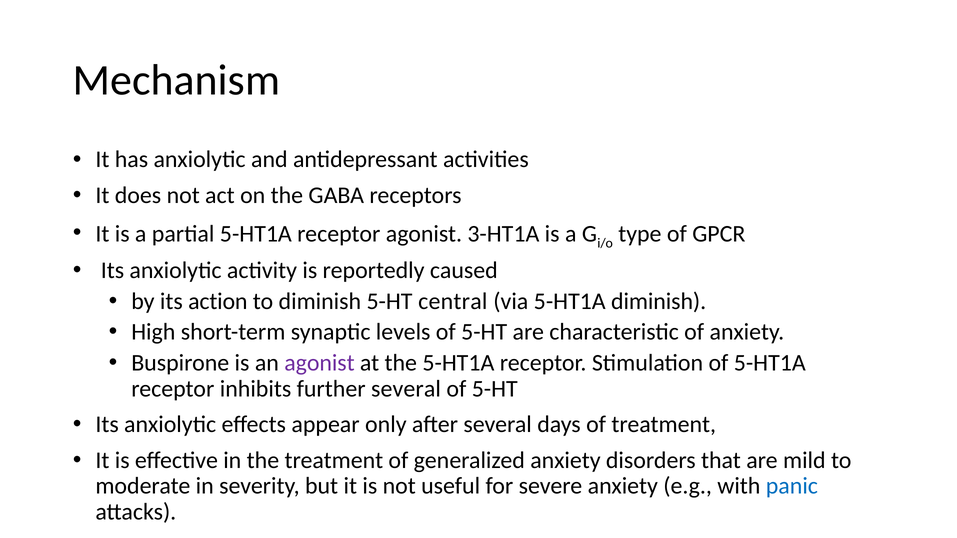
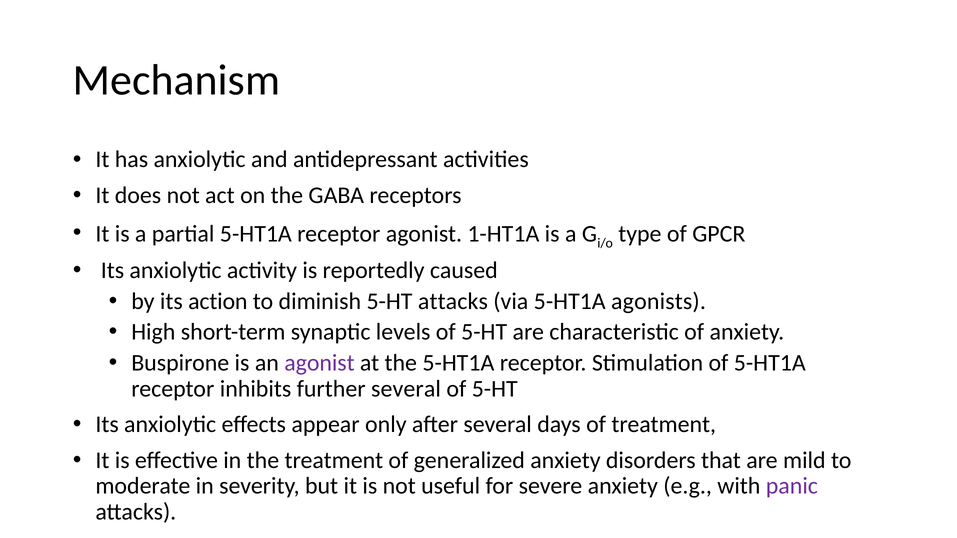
3-HT1A: 3-HT1A -> 1-HT1A (503, 234)
5-HT central: central -> attacks (453, 301)
5-HT1A diminish: diminish -> agonists (659, 301)
panic colour: blue -> purple (792, 486)
